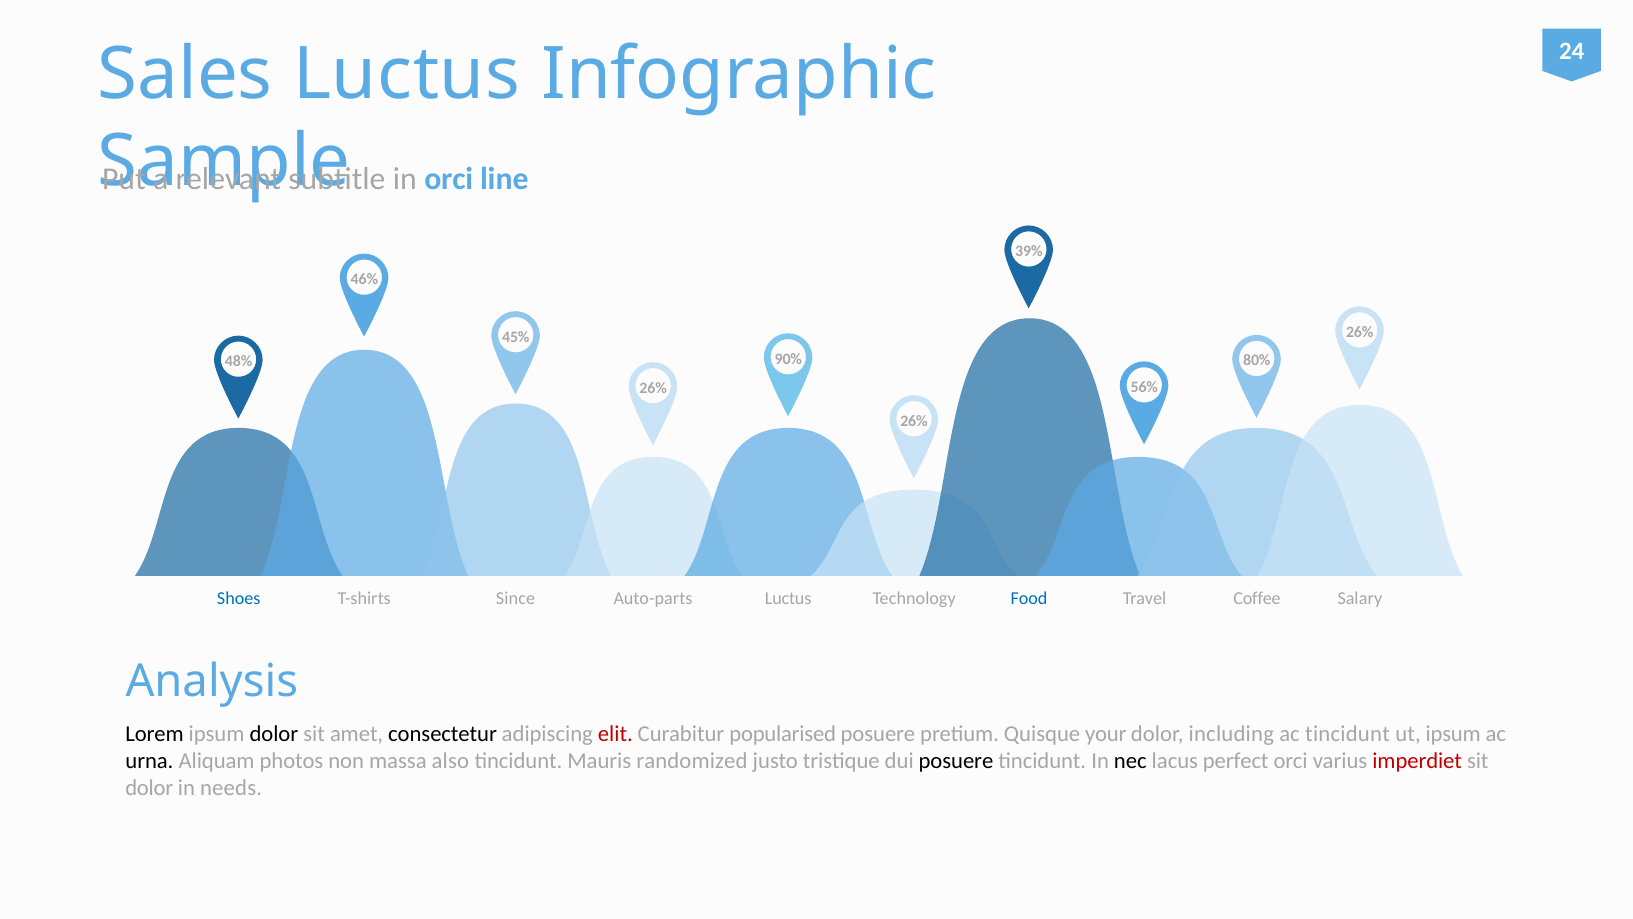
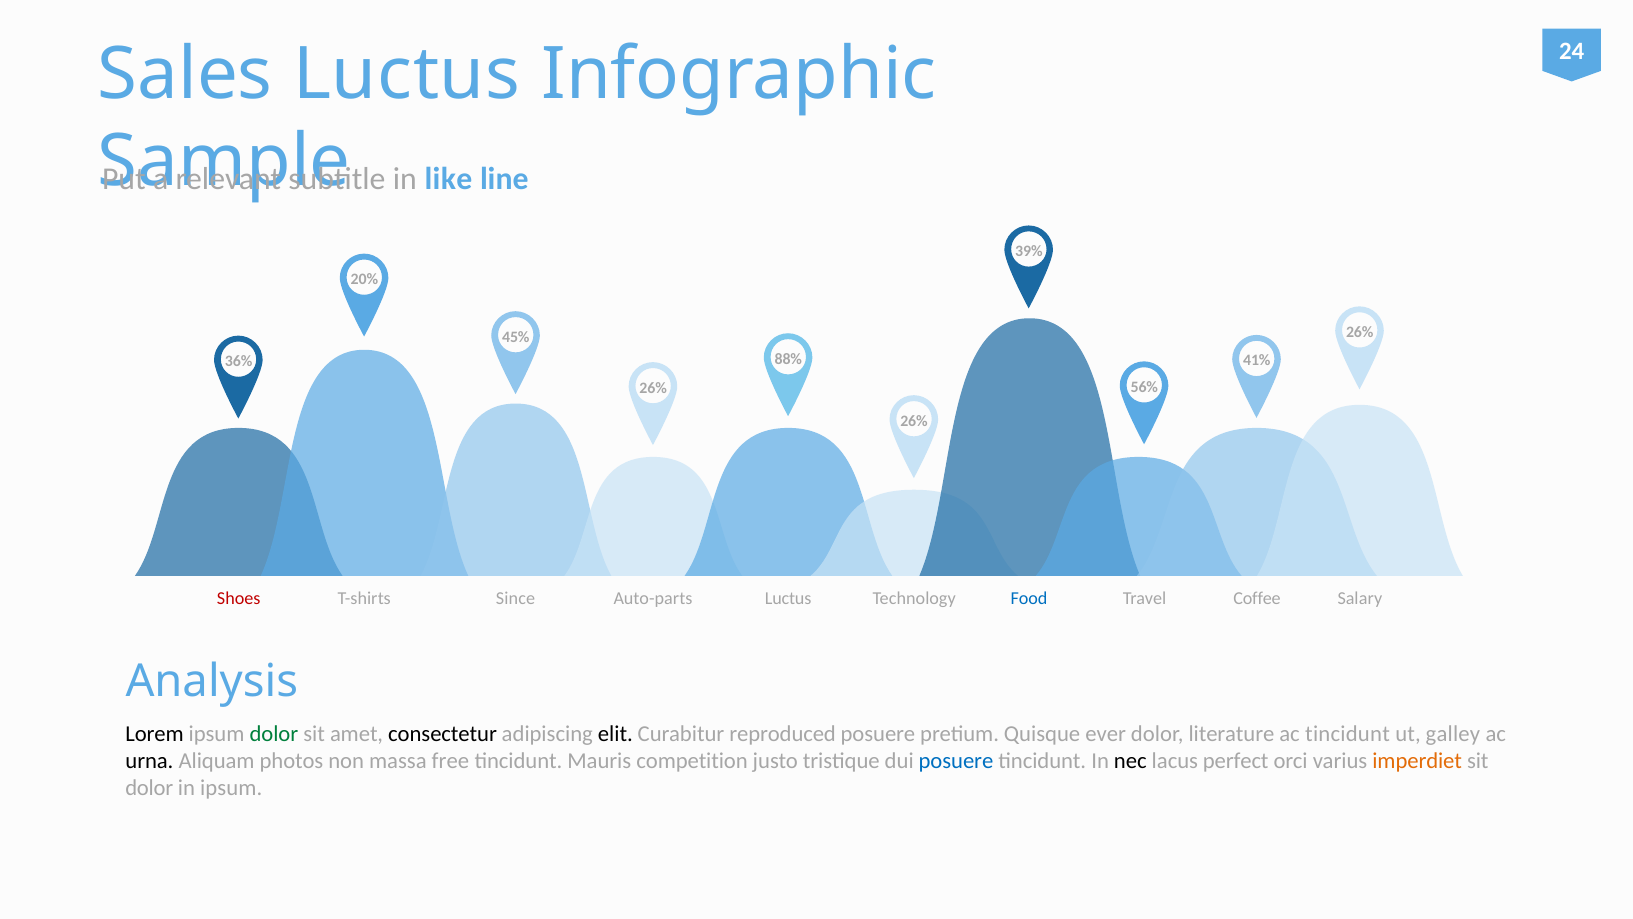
in orci: orci -> like (448, 179)
46%: 46% -> 20% (364, 279)
90%: 90% -> 88% (788, 359)
80%: 80% -> 41% (1257, 360)
48%: 48% -> 36% (239, 361)
Shoes colour: blue -> red (239, 598)
dolor colour: black -> green (274, 734)
elit colour: red -> black (615, 734)
popularised: popularised -> reproduced (783, 734)
your: your -> ever (1106, 734)
including: including -> literature (1231, 734)
ut ipsum: ipsum -> galley (1453, 734)
also: also -> free (450, 761)
randomized: randomized -> competition (692, 761)
posuere colour: black -> blue (956, 761)
imperdiet colour: red -> orange (1417, 761)
in needs: needs -> ipsum (231, 788)
